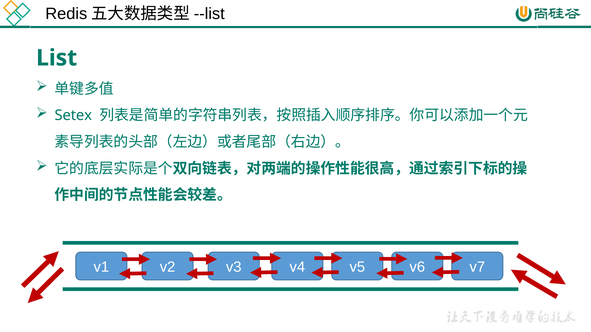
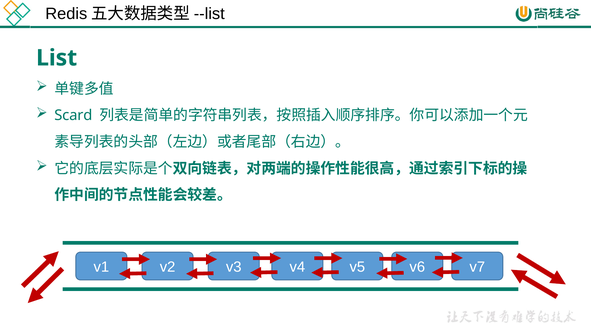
Setex: Setex -> Scard (73, 116)
